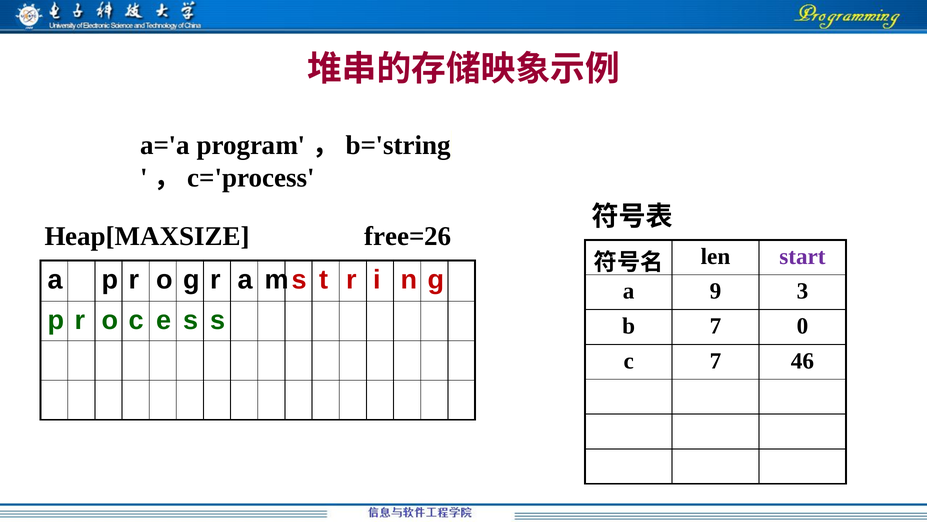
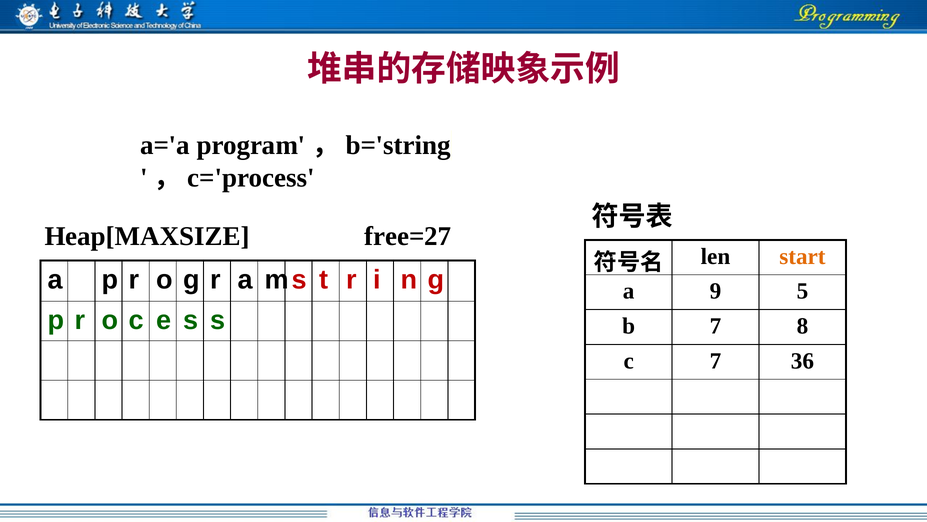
free=26: free=26 -> free=27 (408, 236)
start colour: purple -> orange (802, 256)
3: 3 -> 5 (802, 291)
0: 0 -> 8 (802, 326)
46: 46 -> 36 (802, 361)
